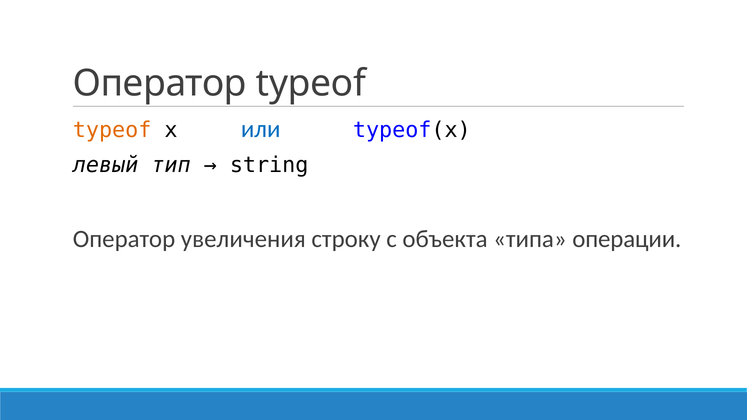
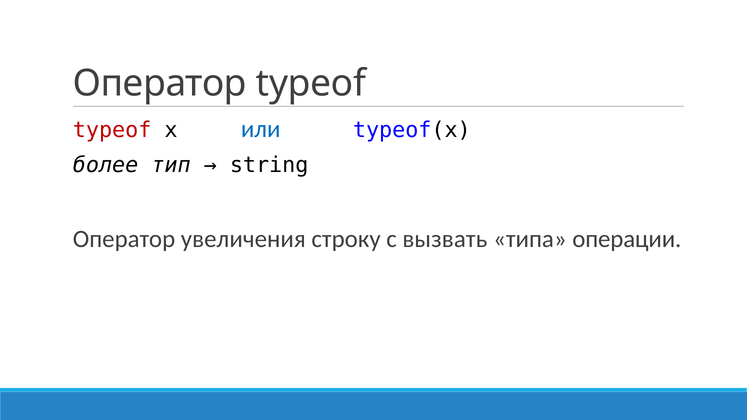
typeof colour: orange -> red (112, 130)
левый: левый -> более (106, 165)
объекта: объекта -> вызвать (445, 239)
